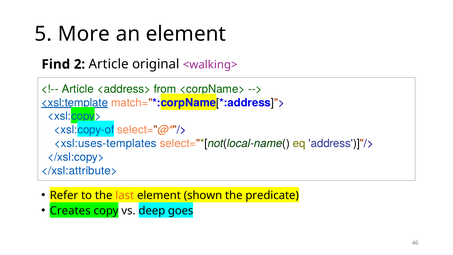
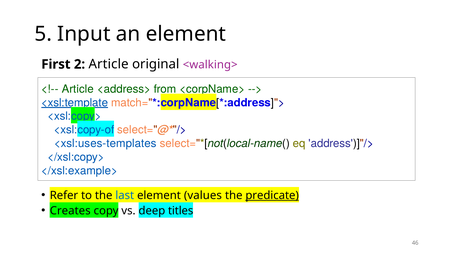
More: More -> Input (84, 34)
Find: Find -> First (56, 64)
</xsl:attribute>: </xsl:attribute> -> </xsl:example> (79, 170)
last colour: orange -> blue (125, 195)
shown: shown -> values (203, 195)
predicate underline: none -> present (272, 195)
goes: goes -> titles (181, 211)
